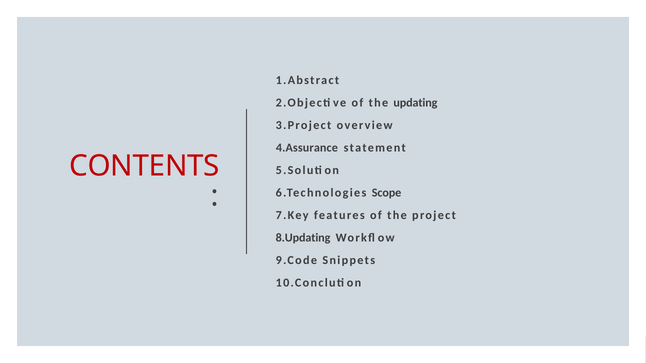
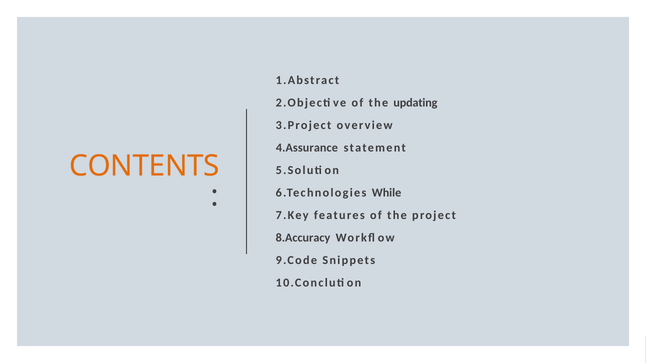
CONTENTS colour: red -> orange (144, 166)
Scope: Scope -> While (387, 193)
8.Updating: 8.Updating -> 8.Accuracy (303, 238)
